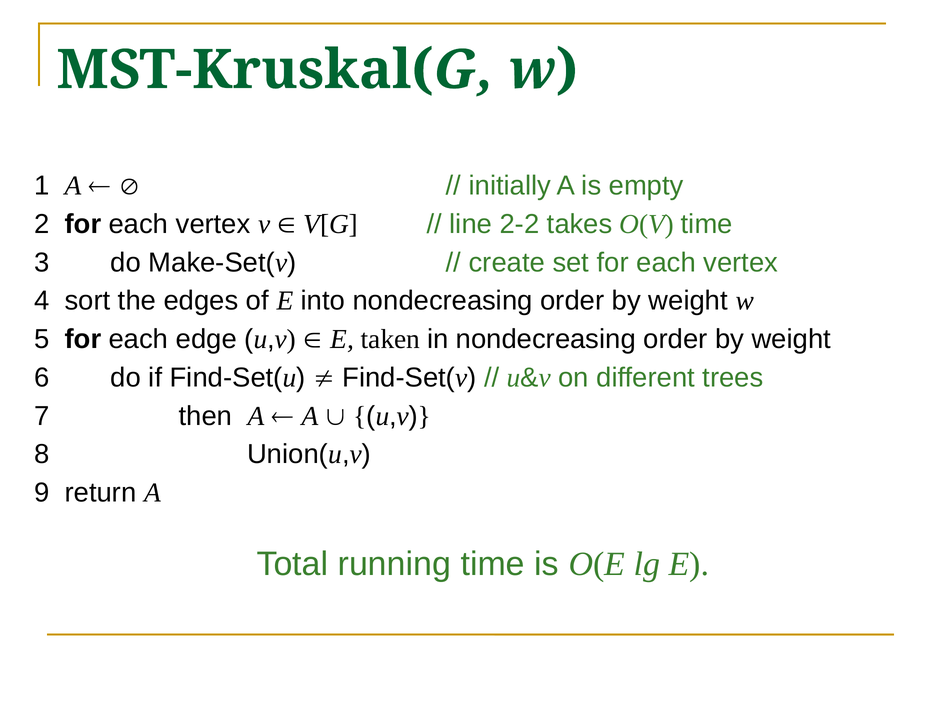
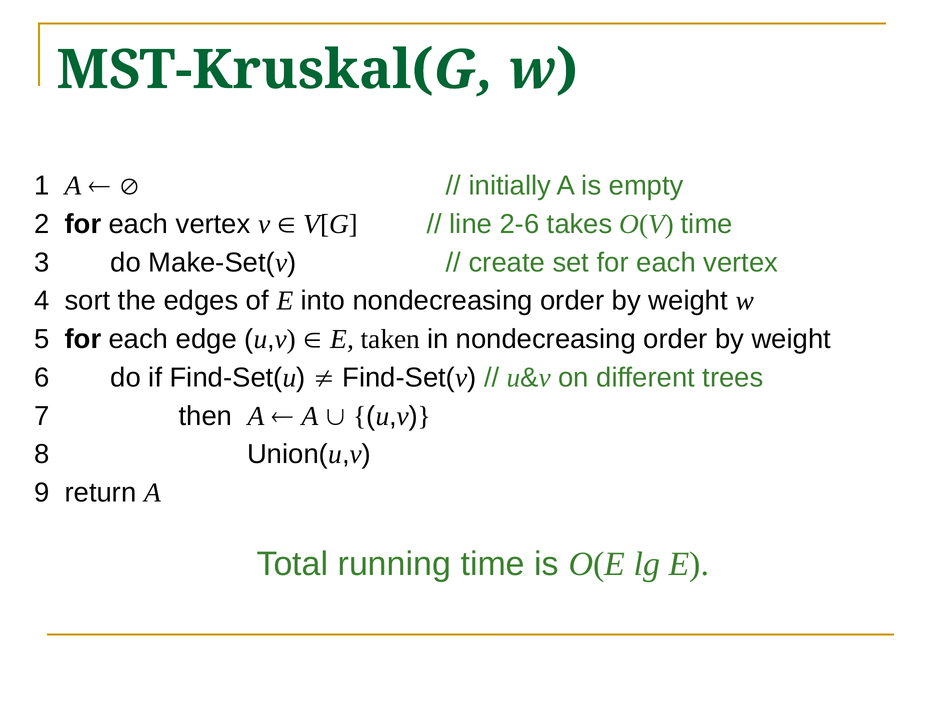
2-2: 2-2 -> 2-6 (520, 224)
